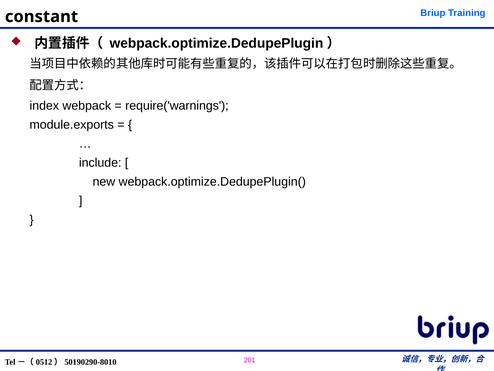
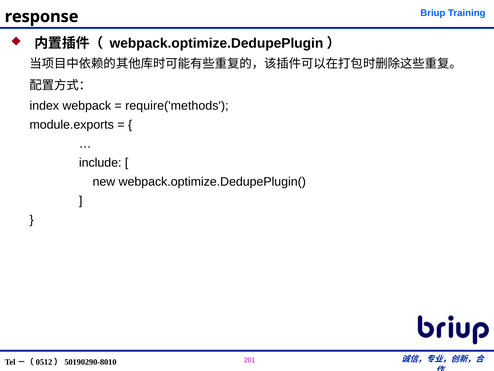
constant: constant -> response (42, 17)
require('warnings: require('warnings -> require('methods (177, 106)
